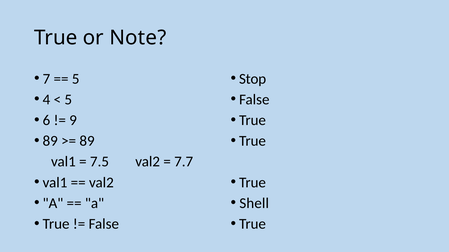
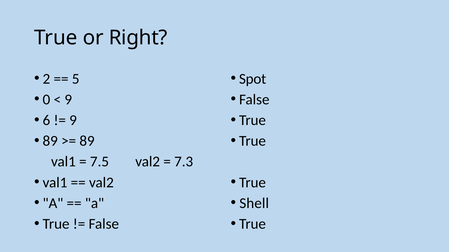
Note: Note -> Right (138, 38)
7: 7 -> 2 (46, 79)
Stop: Stop -> Spot (253, 79)
4: 4 -> 0 (46, 100)
5: 5 -> 9 (68, 100)
7.7: 7.7 -> 7.3 (184, 162)
